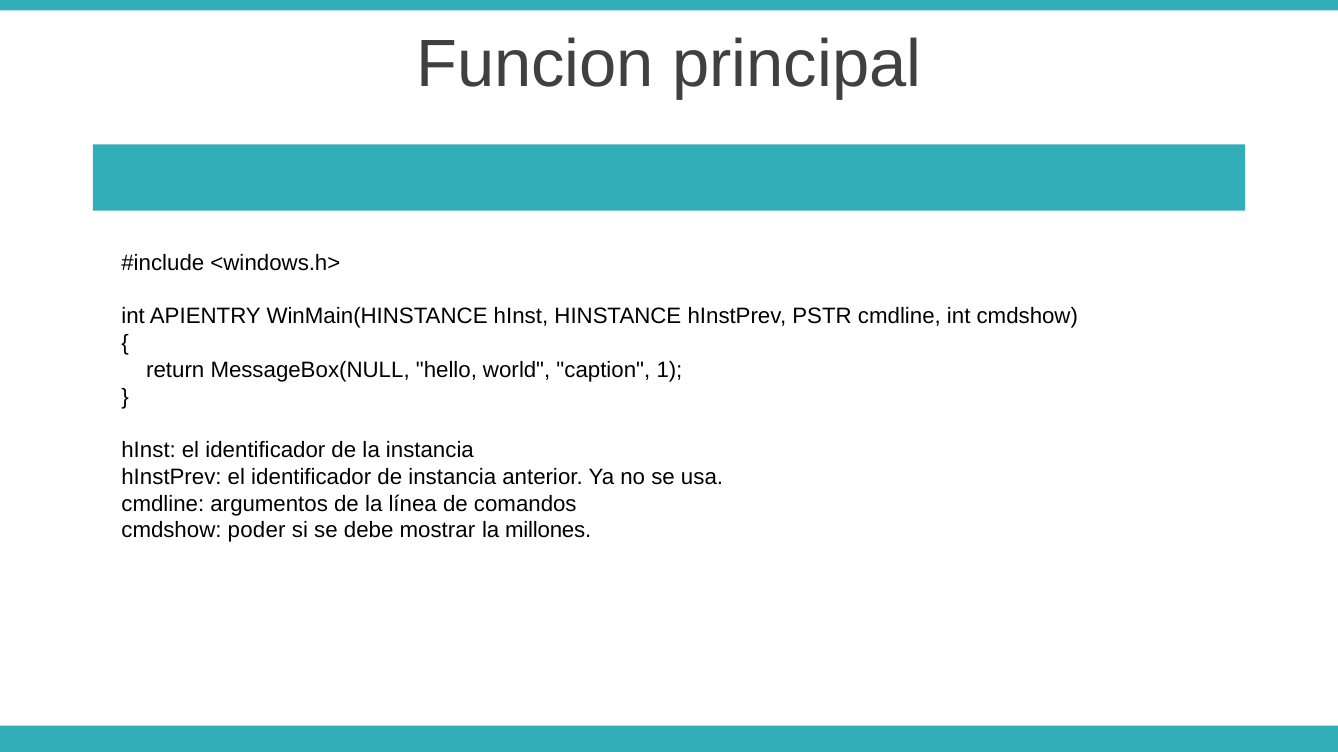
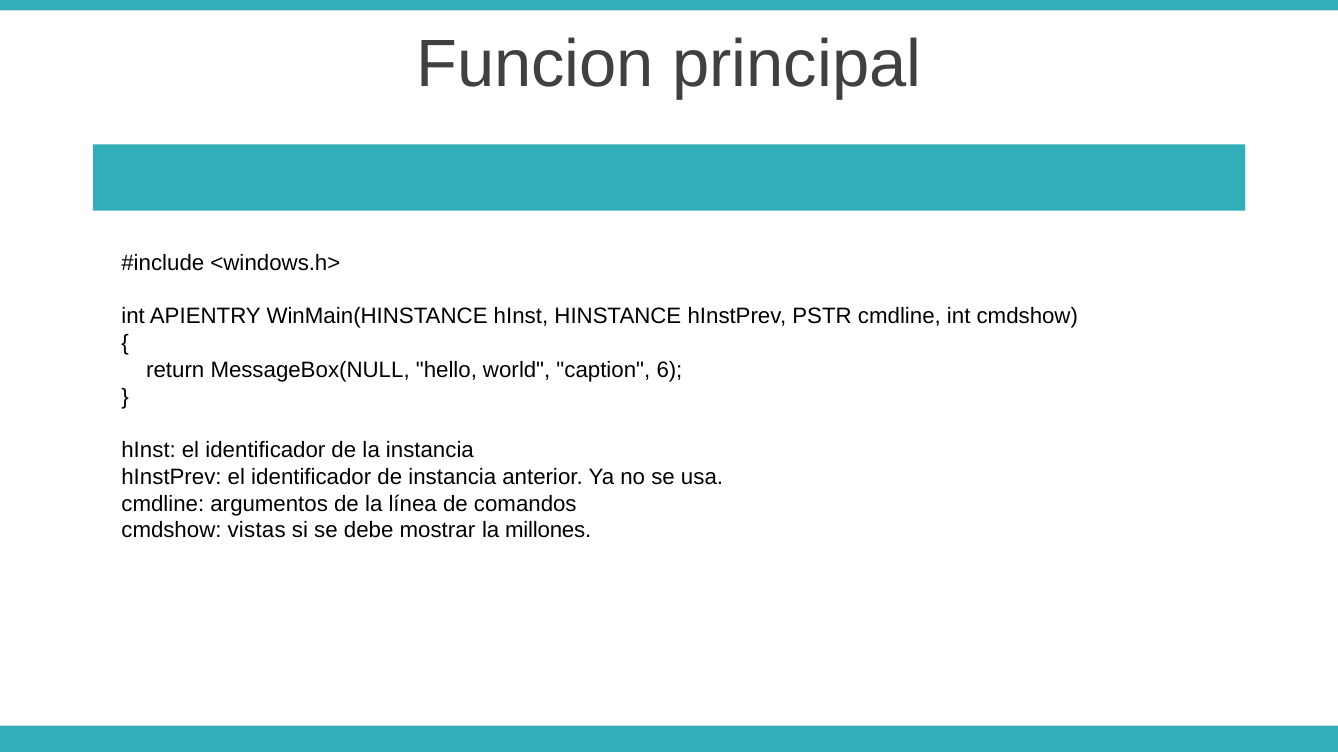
1: 1 -> 6 (669, 370)
poder: poder -> vistas (257, 531)
